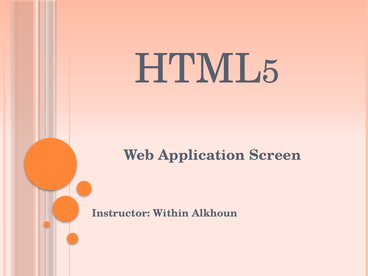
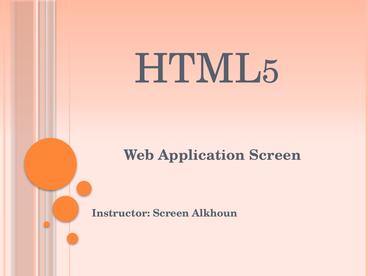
Instructor Within: Within -> Screen (171, 213)
